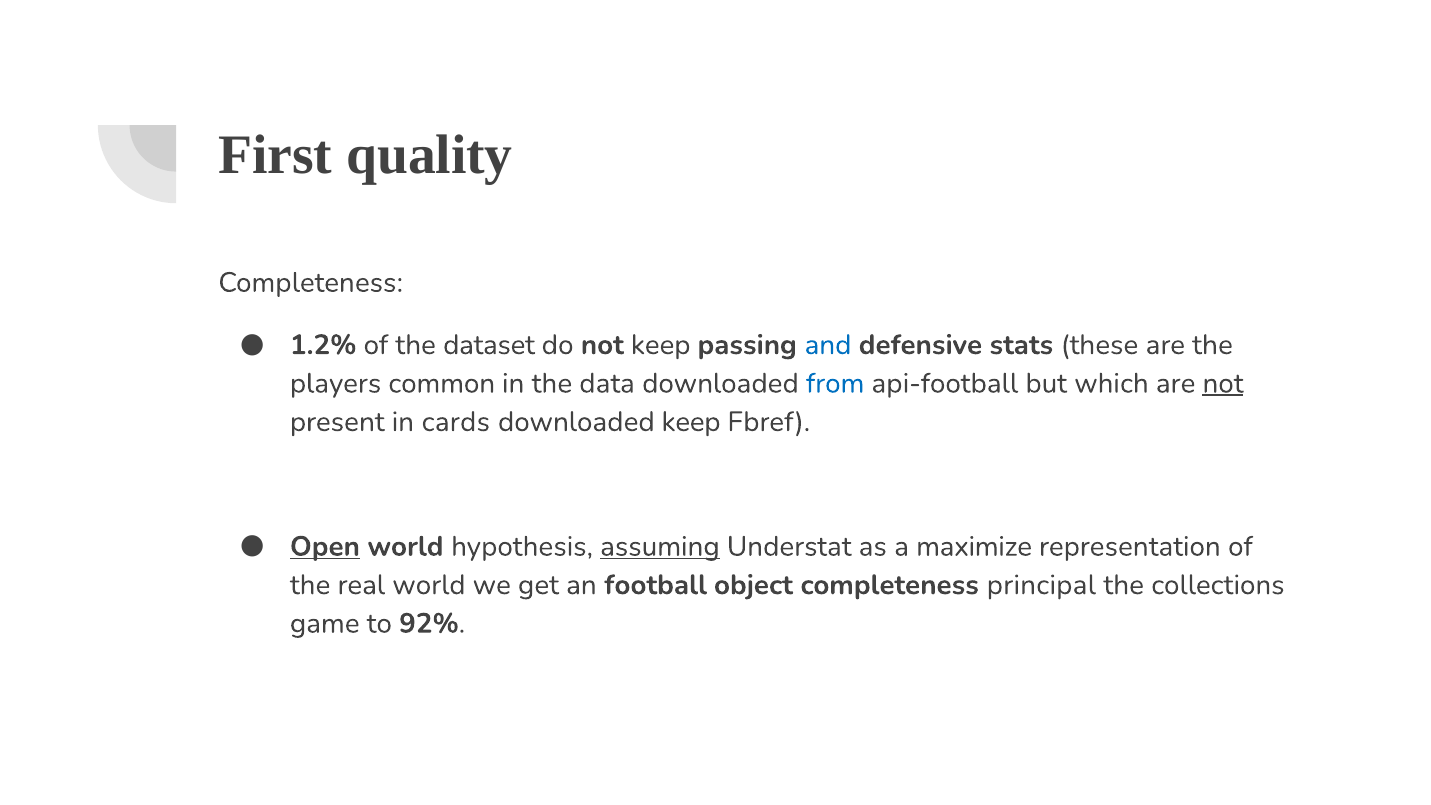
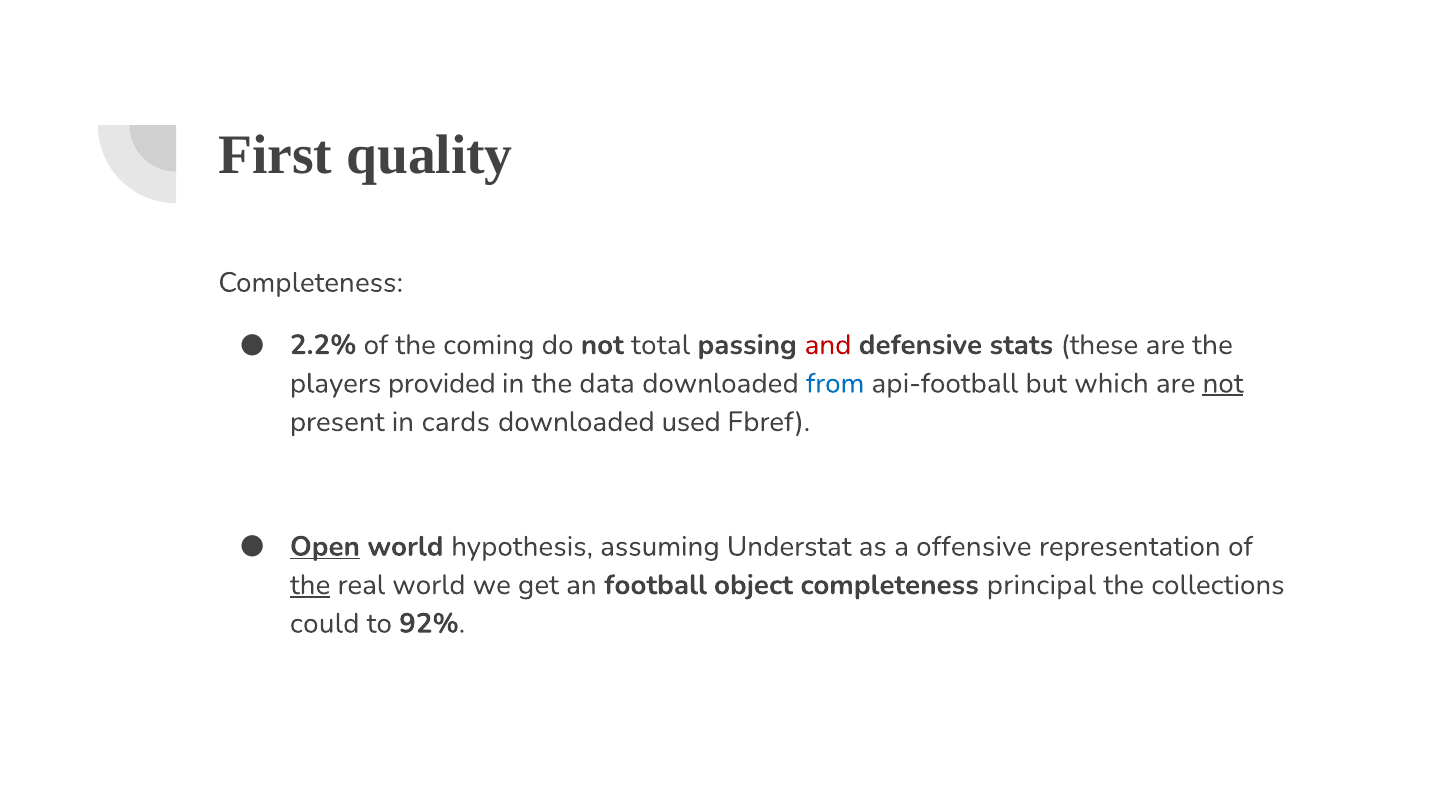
1.2%: 1.2% -> 2.2% (323, 345)
dataset: dataset -> coming (489, 345)
not keep: keep -> total (661, 345)
and colour: blue -> red (828, 345)
common: common -> provided (442, 383)
downloaded keep: keep -> used (691, 422)
assuming underline: present -> none (660, 546)
maximize: maximize -> offensive (974, 546)
the underline: none -> present (310, 585)
game: game -> could (325, 623)
